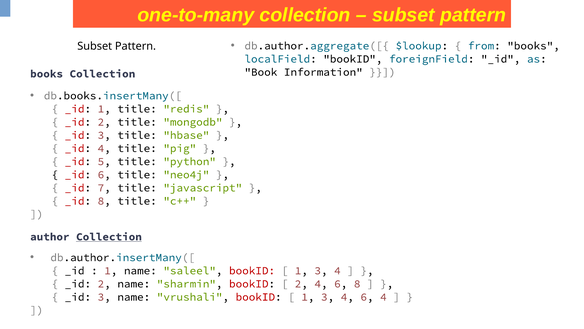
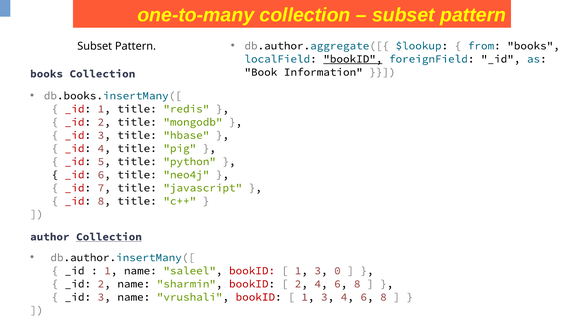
bookID underline: none -> present (353, 59)
4: 4 -> 0 (337, 270)
3 4 6 4: 4 -> 8 (383, 297)
